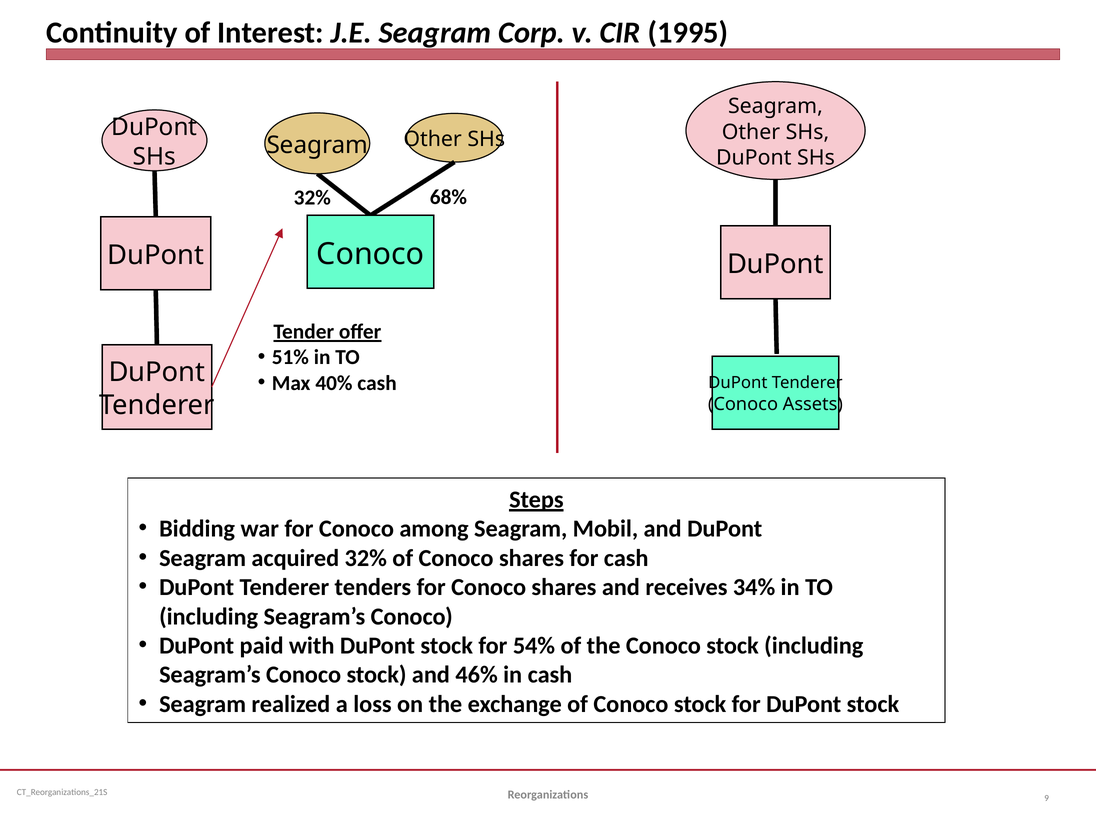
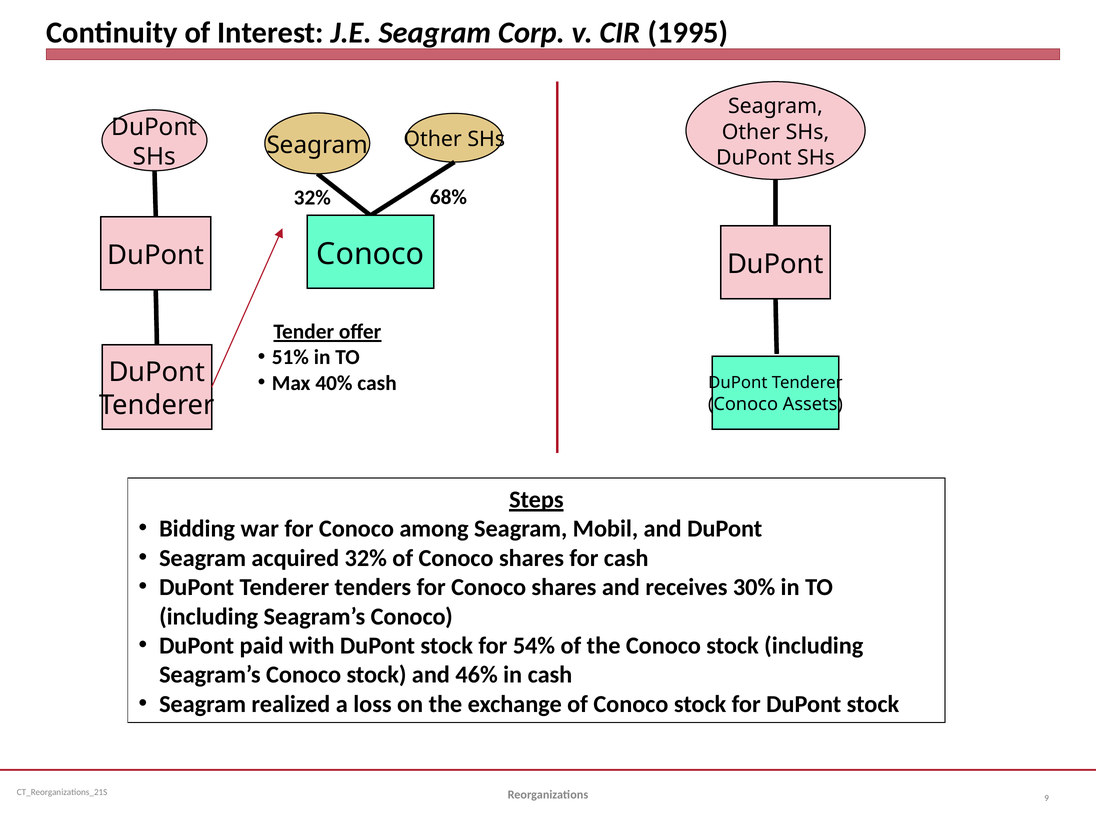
34%: 34% -> 30% (754, 587)
